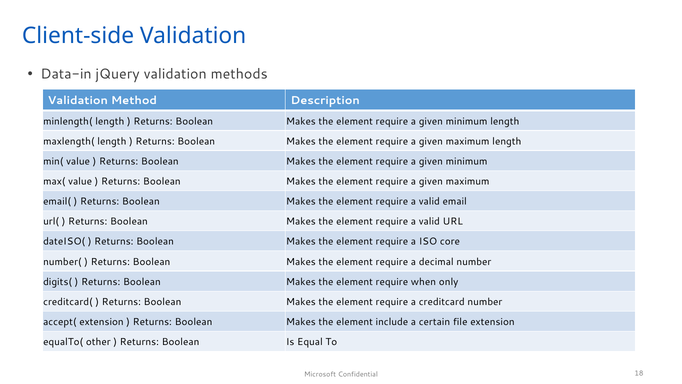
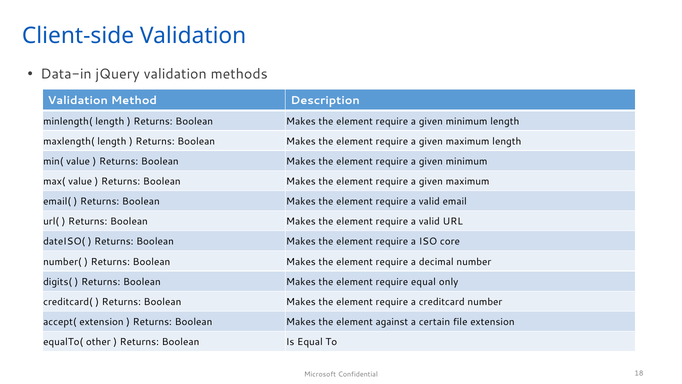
require when: when -> equal (423, 282)
include: include -> against (392, 322)
